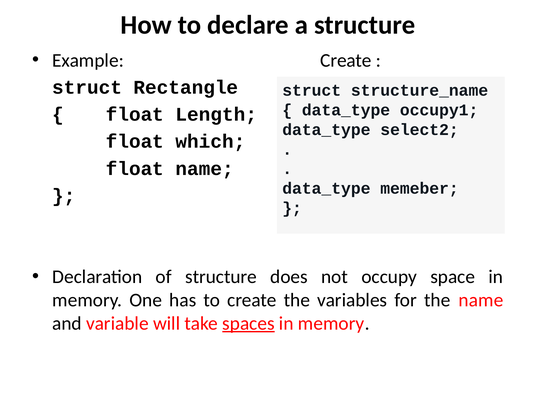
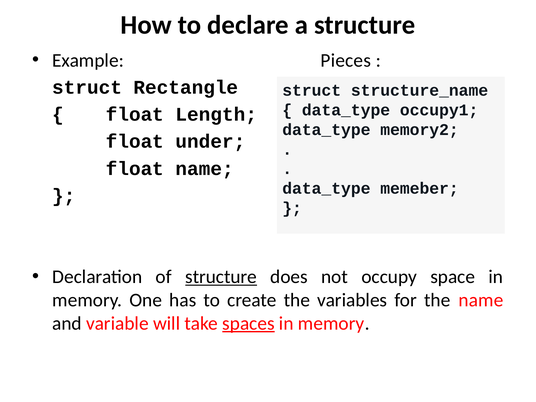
Example Create: Create -> Pieces (346, 60)
select2: select2 -> memory2 (420, 130)
which: which -> under (210, 142)
structure underline: none -> present (221, 277)
